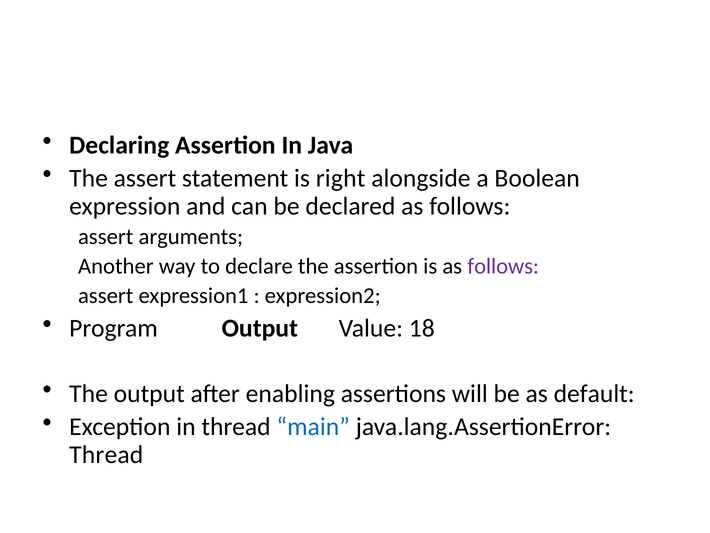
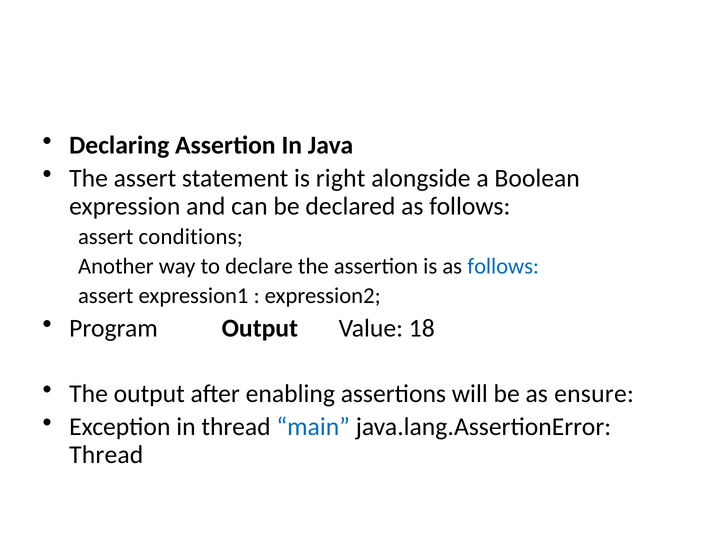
arguments: arguments -> conditions (191, 237)
follows colour: purple -> blue (503, 266)
default: default -> ensure (594, 393)
